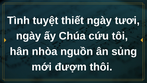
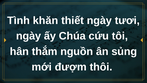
tuyệt: tuyệt -> khăn (45, 20)
nhòa: nhòa -> thắm (45, 51)
